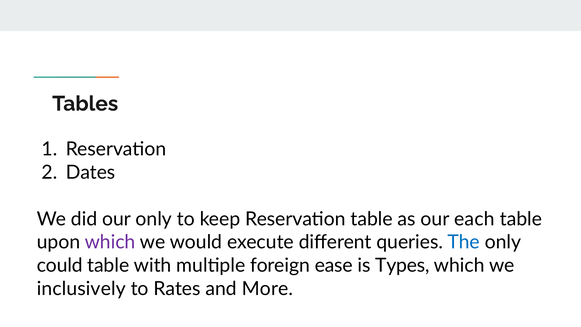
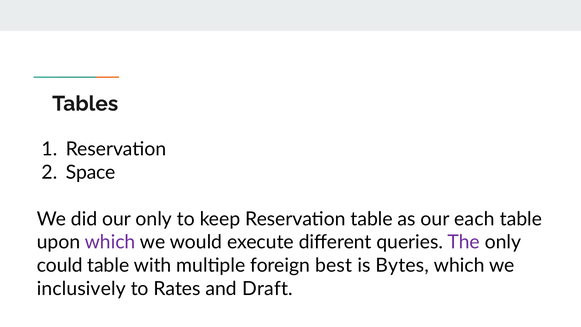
Dates: Dates -> Space (91, 172)
The colour: blue -> purple (464, 242)
ease: ease -> best (334, 265)
Types: Types -> Bytes (402, 265)
More: More -> Draft (267, 289)
